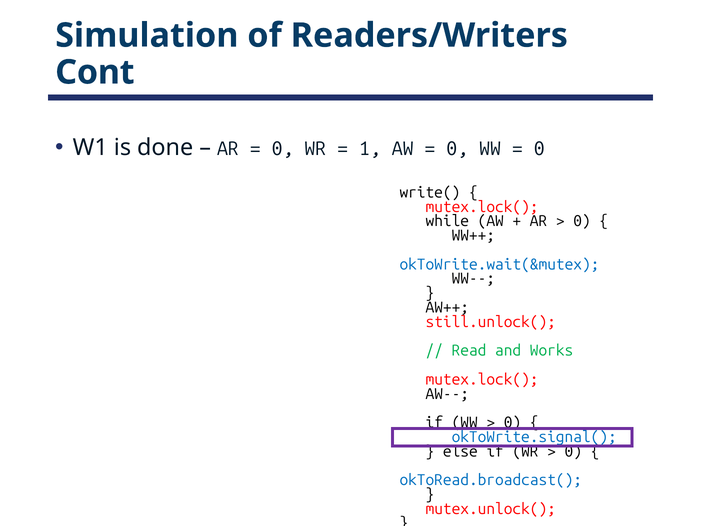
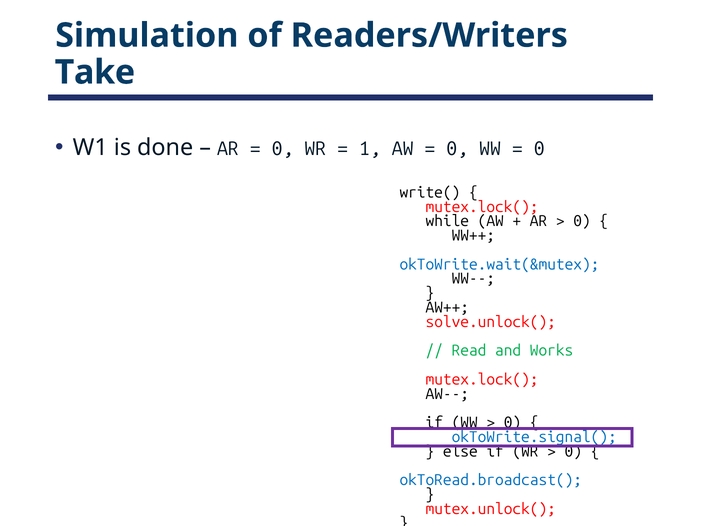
Cont: Cont -> Take (95, 72)
still.unlock(: still.unlock( -> solve.unlock( (491, 322)
